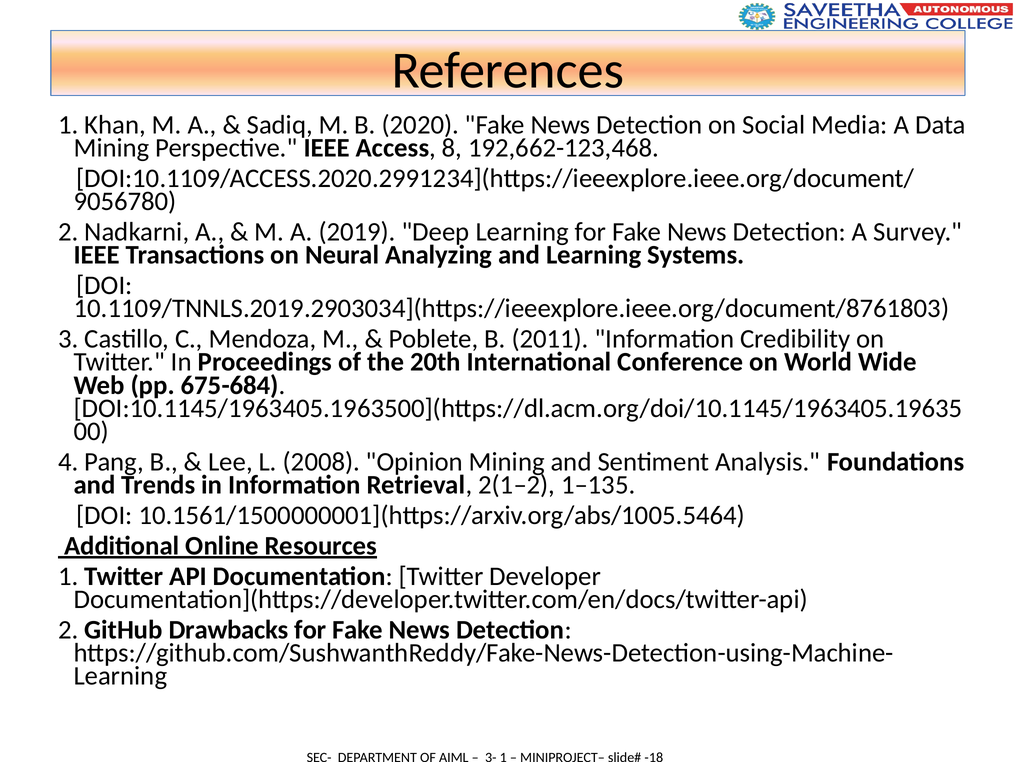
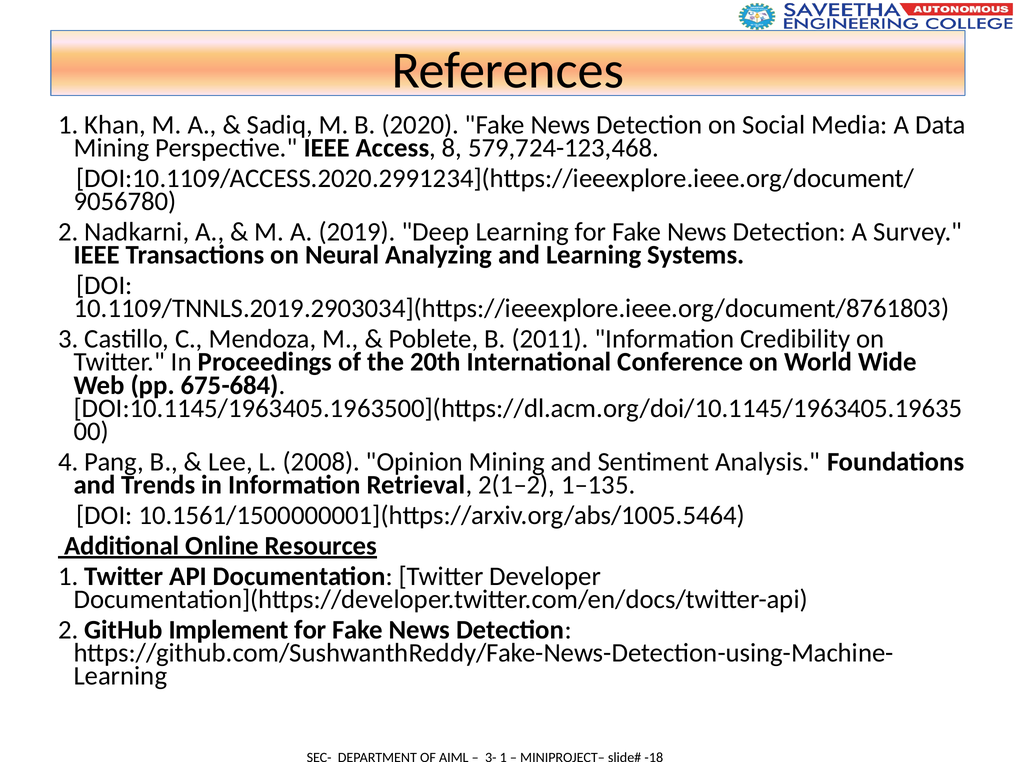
192,662-123,468: 192,662-123,468 -> 579,724-123,468 (564, 148)
Drawbacks: Drawbacks -> Implement (229, 630)
